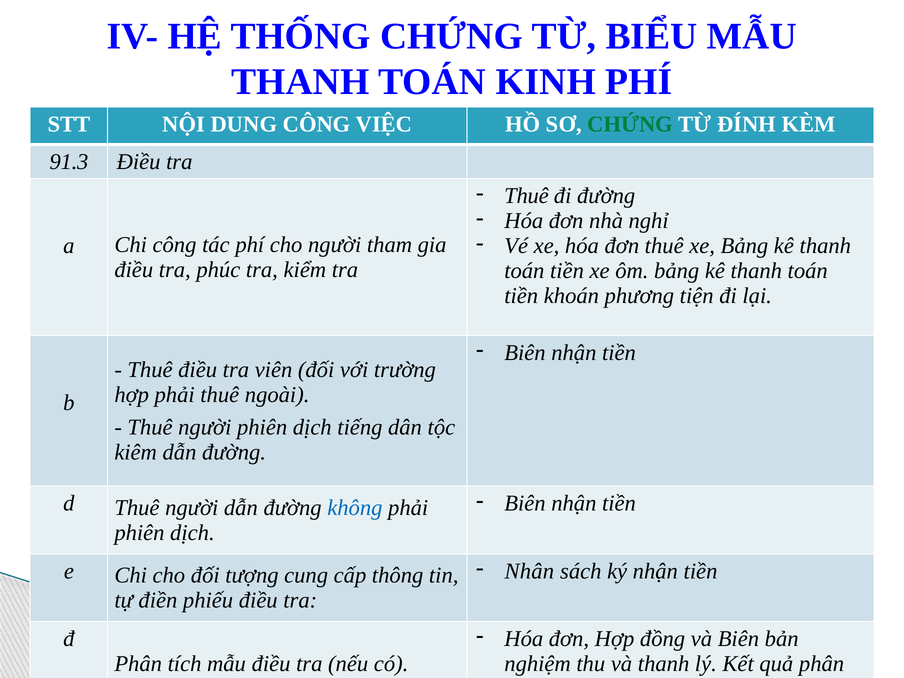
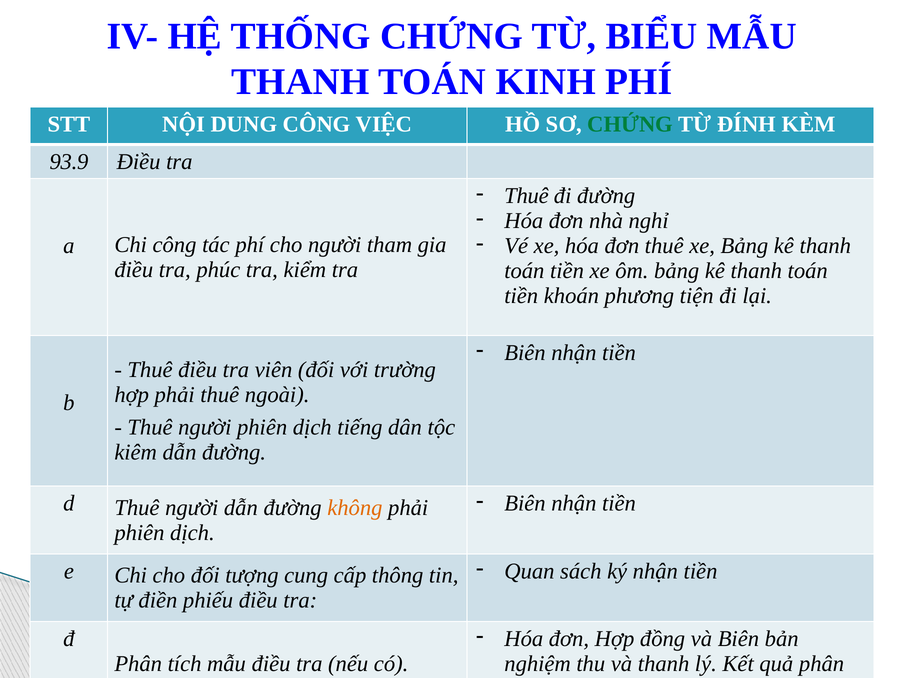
91.3: 91.3 -> 93.9 (69, 162)
không colour: blue -> orange (355, 508)
Nhân: Nhân -> Quan (529, 571)
